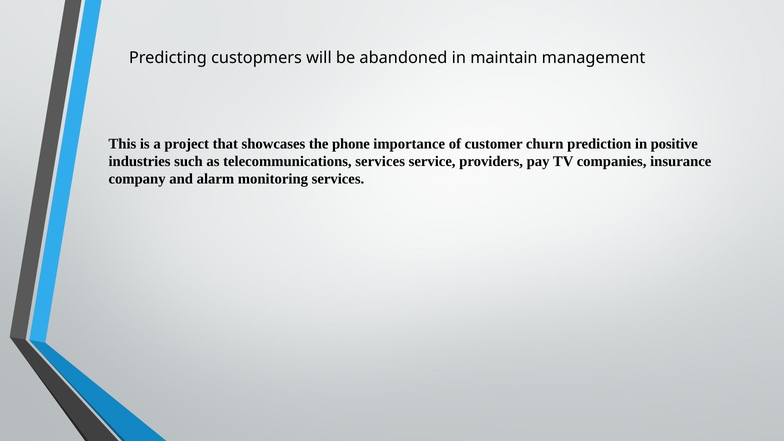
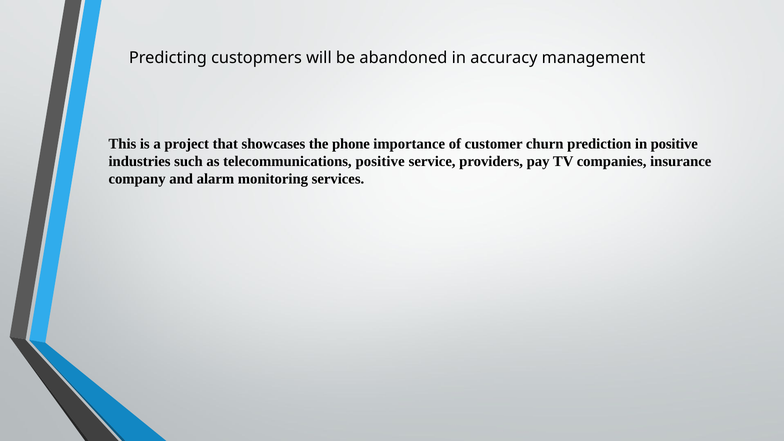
maintain: maintain -> accuracy (504, 58)
telecommunications services: services -> positive (380, 161)
